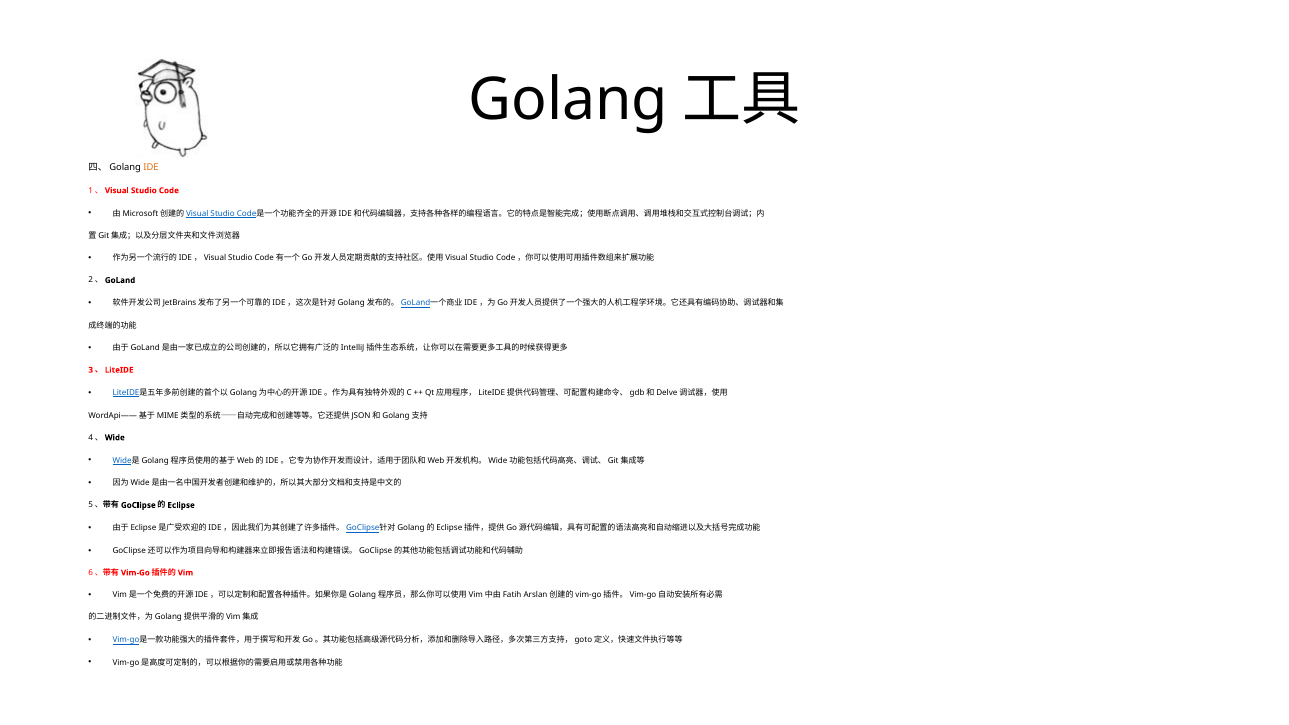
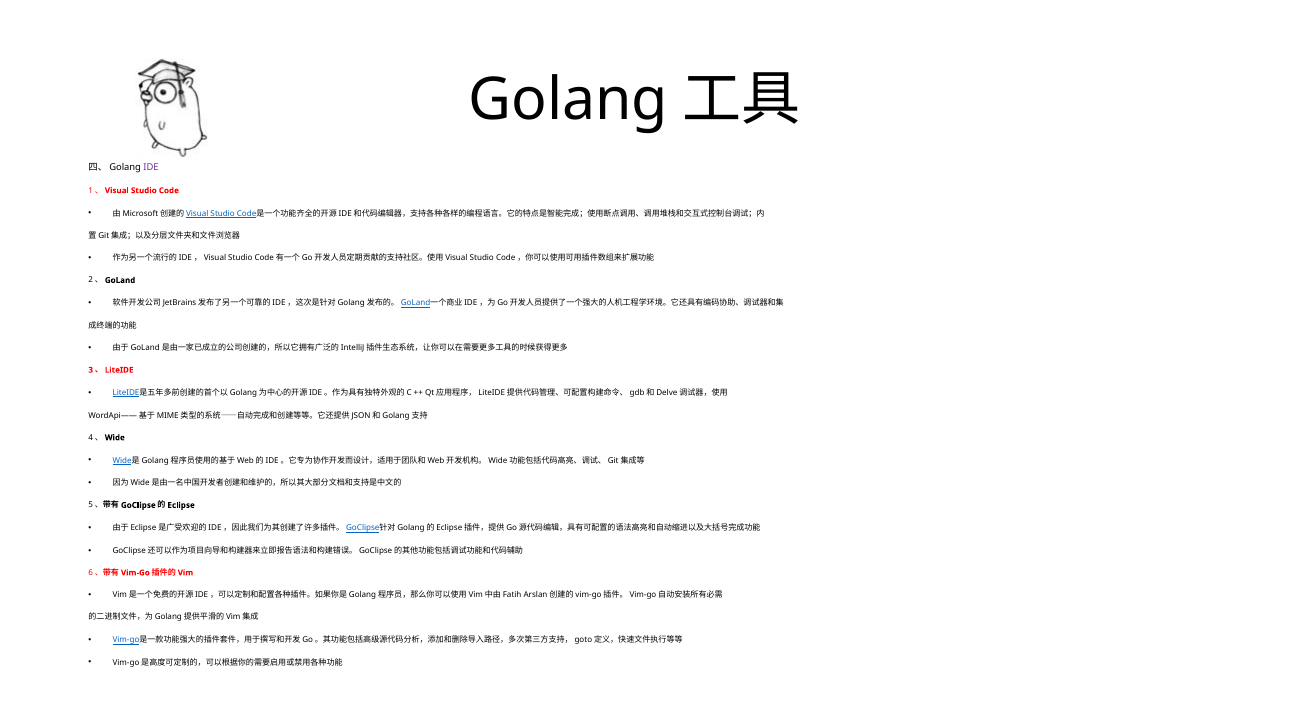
IDE colour: orange -> purple (151, 168)
